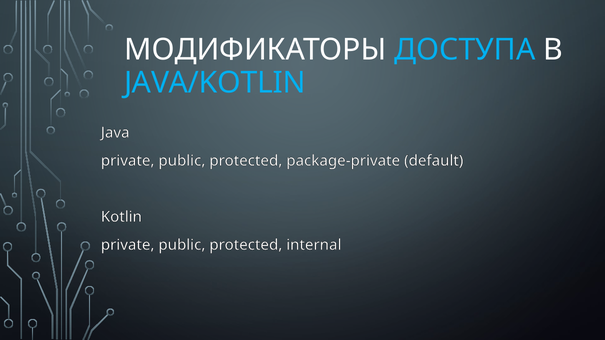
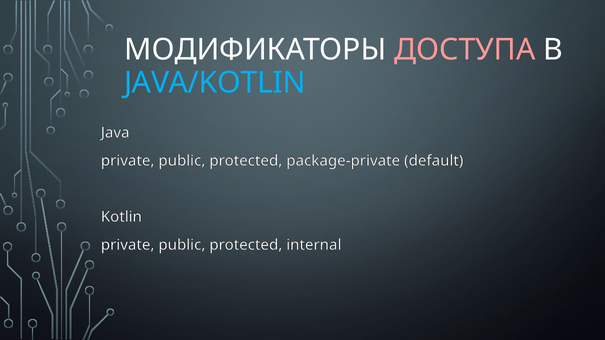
ДОСТУПА colour: light blue -> pink (465, 50)
